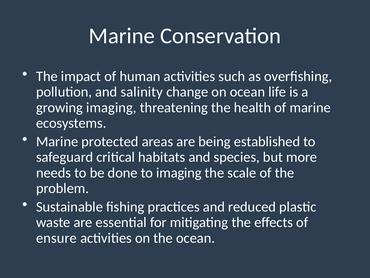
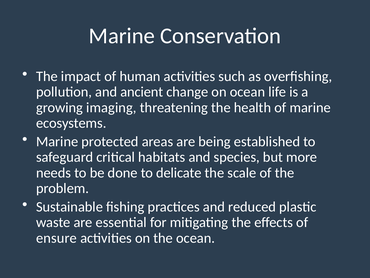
salinity: salinity -> ancient (142, 92)
to imaging: imaging -> delicate (179, 172)
